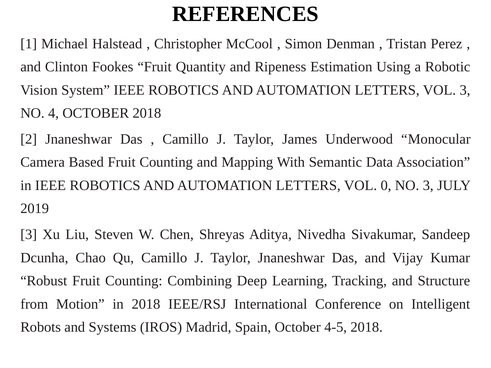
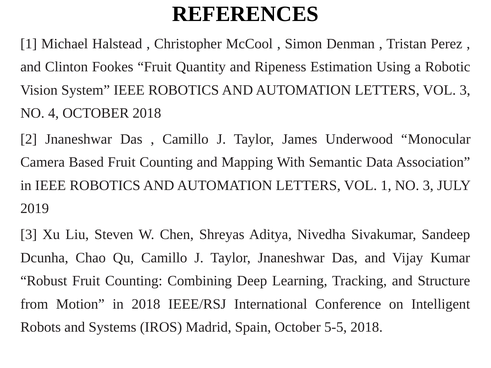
VOL 0: 0 -> 1 (386, 186)
4-5: 4-5 -> 5-5 (336, 327)
